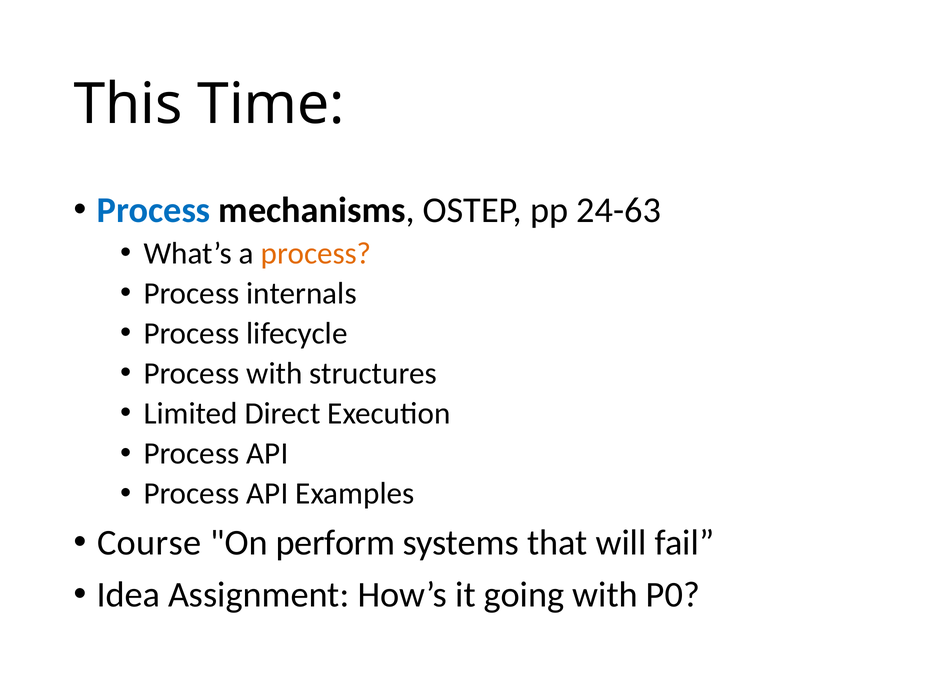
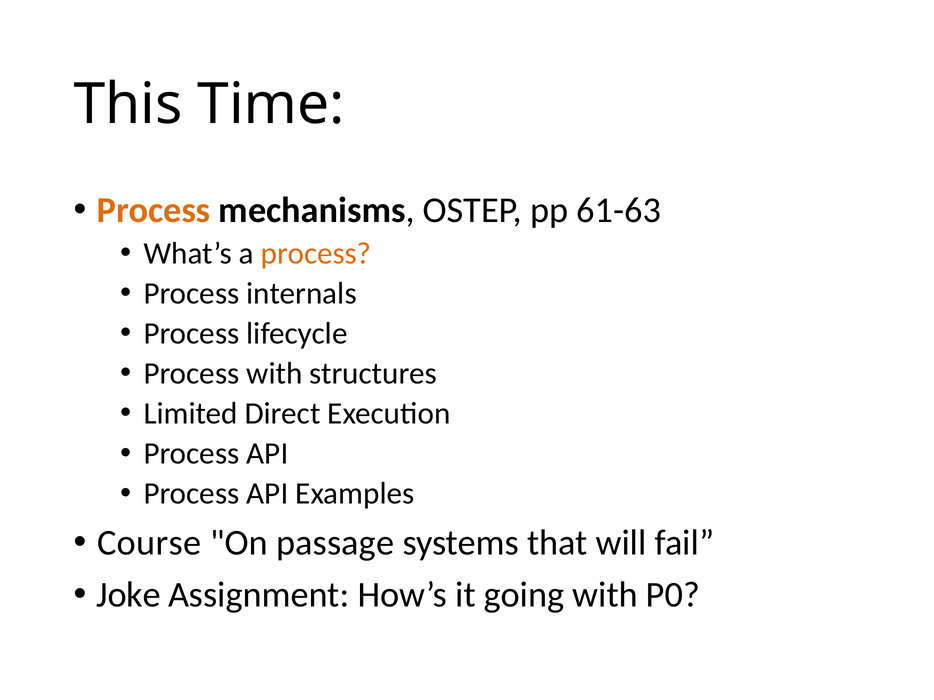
Process colour: blue -> orange (154, 210)
24-63: 24-63 -> 61-63 (619, 210)
perform: perform -> passage (335, 543)
Idea: Idea -> Joke (129, 595)
